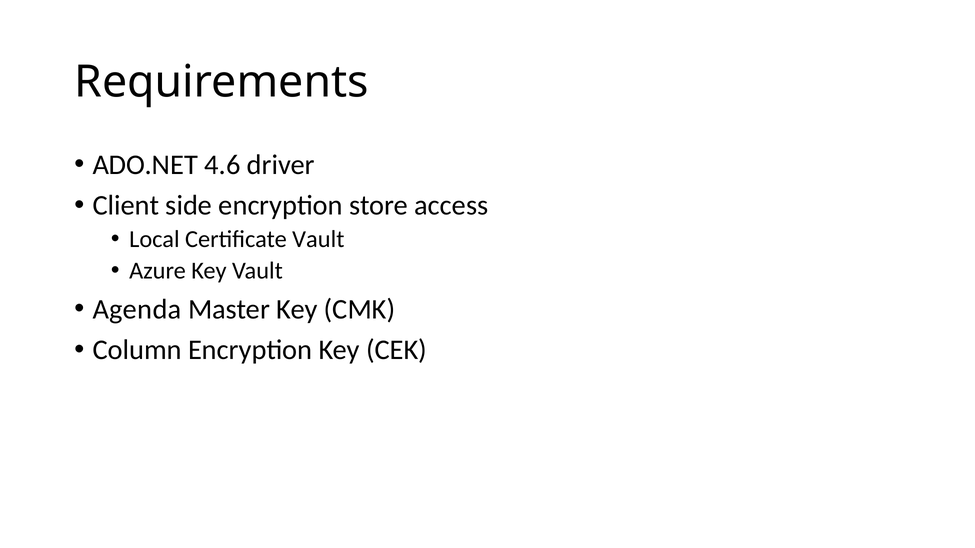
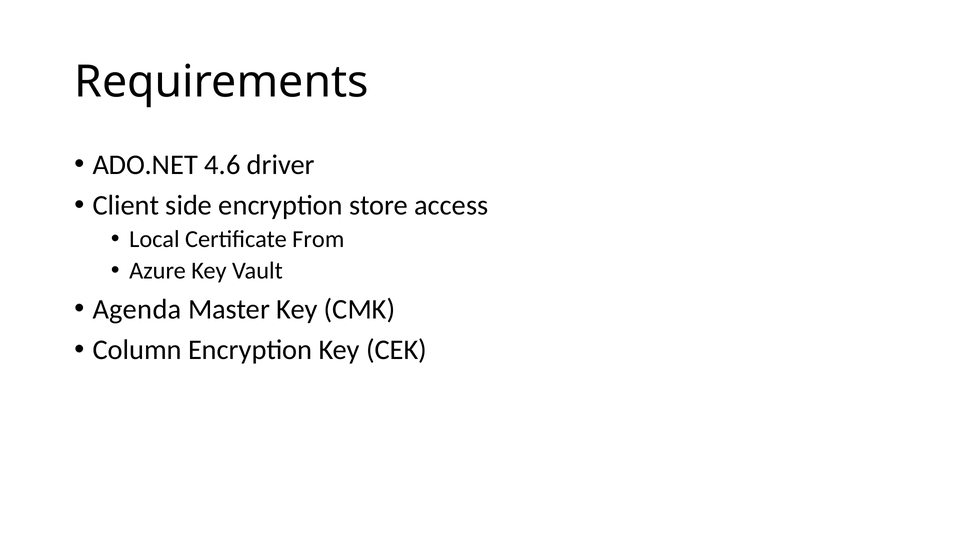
Certificate Vault: Vault -> From (318, 239)
